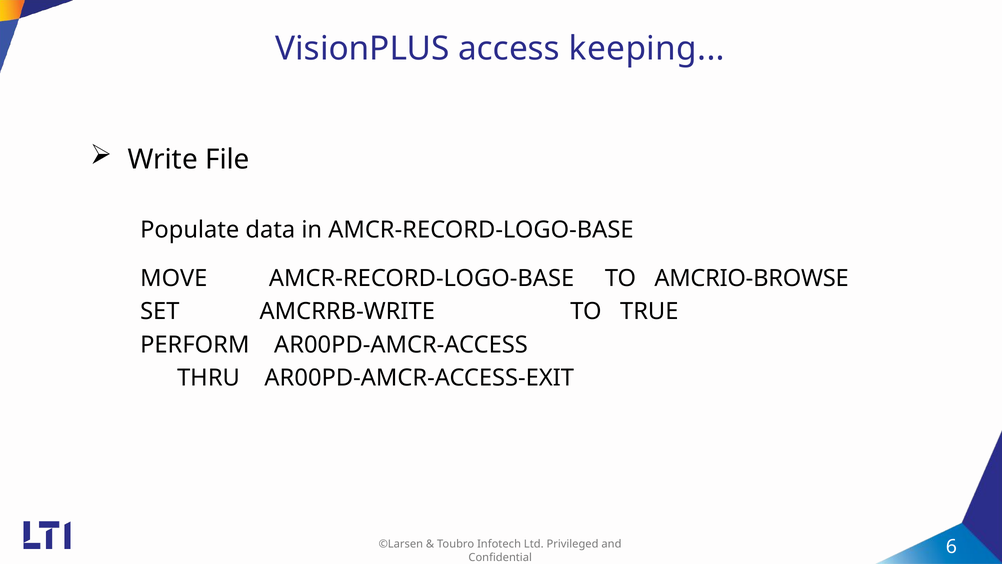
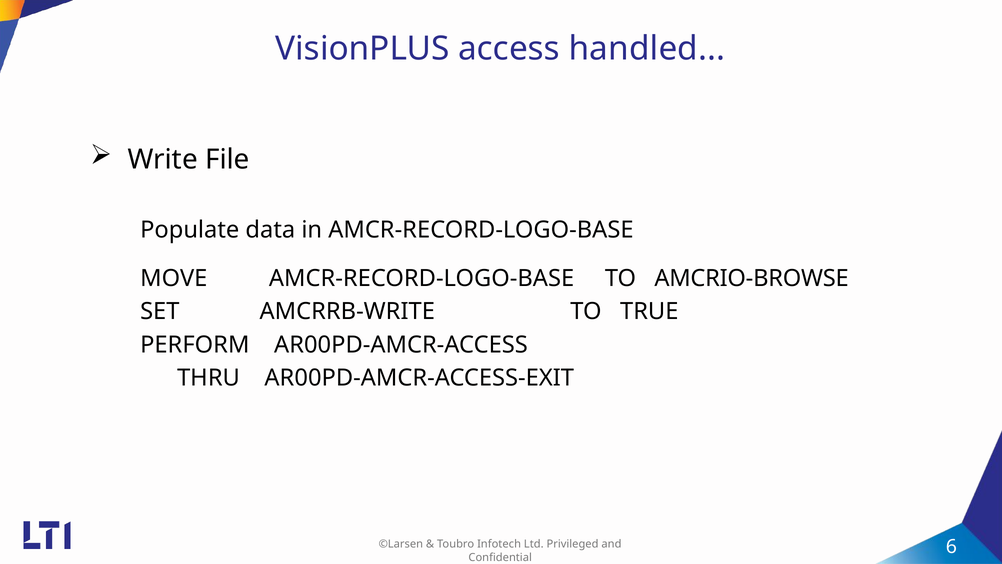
keeping: keeping -> handled (647, 49)
